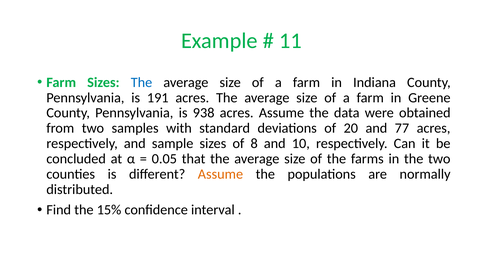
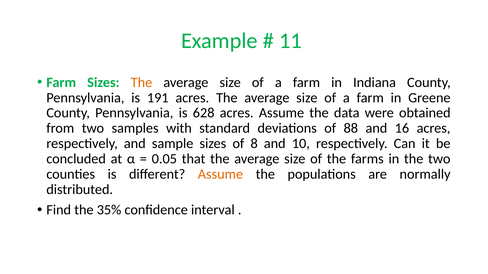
The colour: blue -> orange (141, 82)
938: 938 -> 628 (204, 113)
20: 20 -> 88 (351, 129)
77: 77 -> 16 (402, 129)
15%: 15% -> 35% (109, 210)
